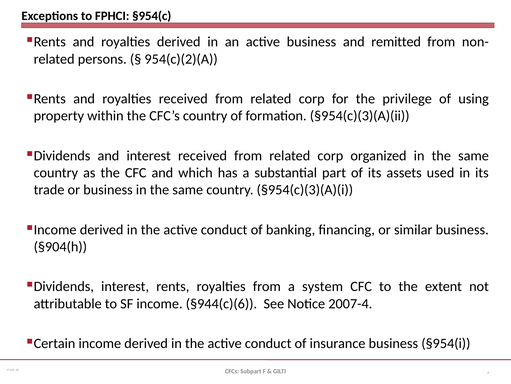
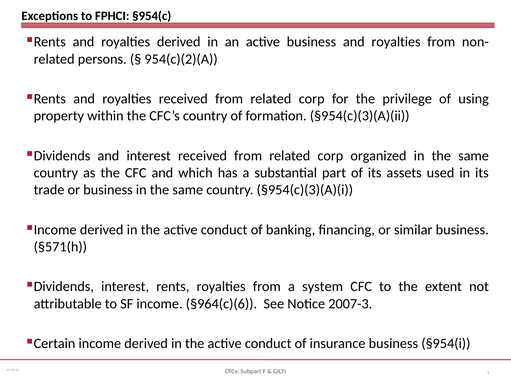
business and remitted: remitted -> royalties (396, 42)
§904(h: §904(h -> §571(h (60, 246)
§944(c)(6: §944(c)(6 -> §964(c)(6 (221, 303)
2007-4: 2007-4 -> 2007-3 (350, 303)
